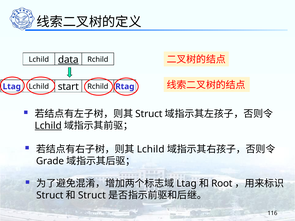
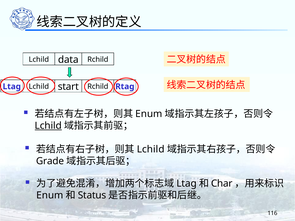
data underline: present -> none (68, 60)
Struct: Struct -> Enum (149, 114)
Root: Root -> Char (222, 184)
Struct: Struct -> Enum (50, 196)
Struct: Struct -> Status (92, 196)
